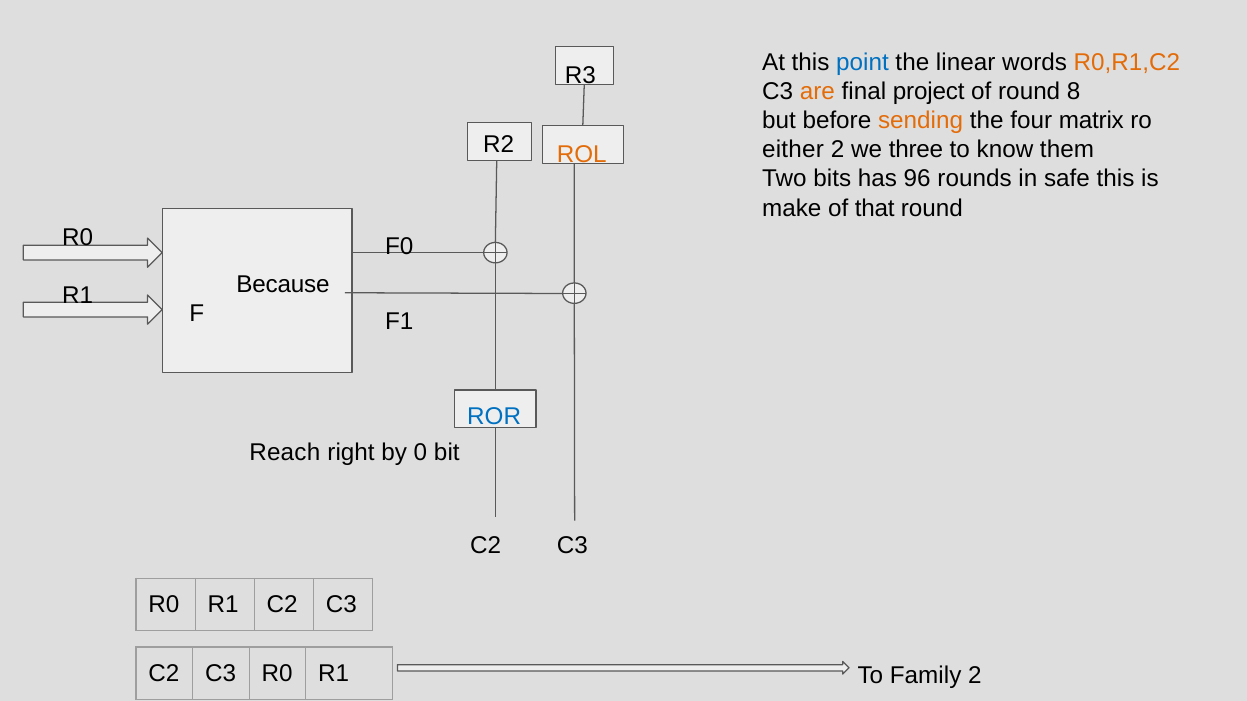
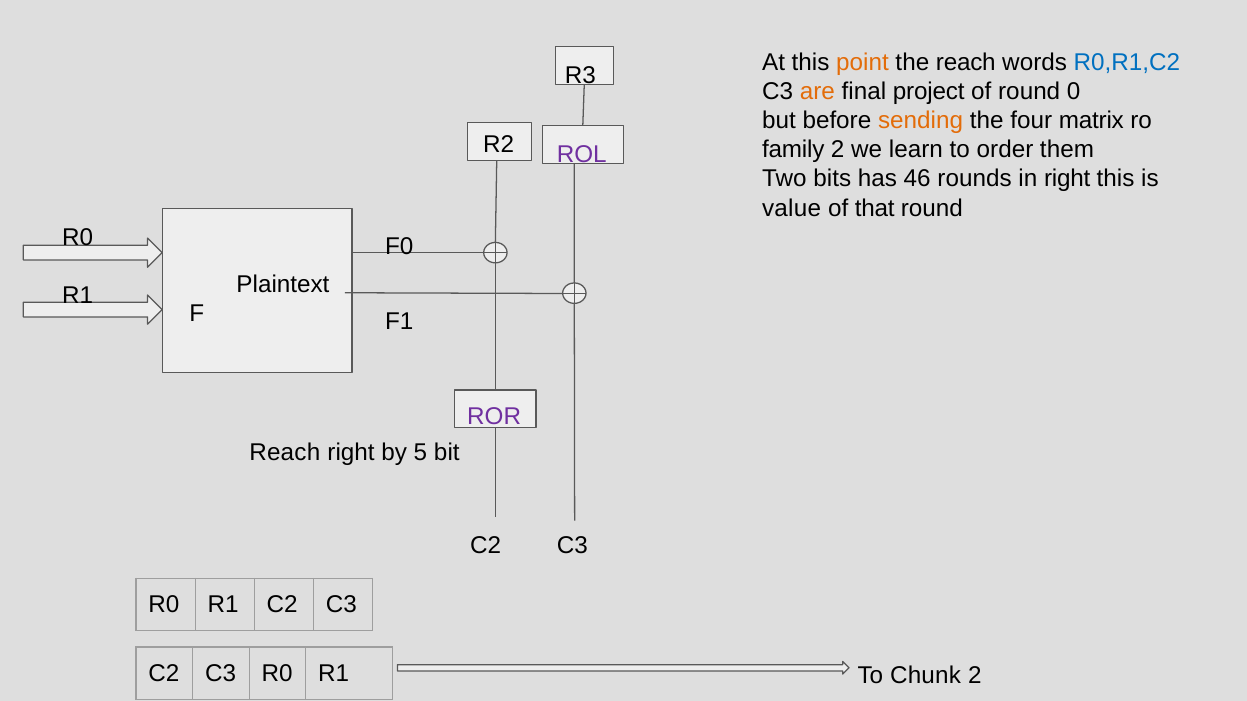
point colour: blue -> orange (862, 63)
the linear: linear -> reach (966, 63)
R0,R1,C2 colour: orange -> blue (1127, 63)
8: 8 -> 0 (1074, 92)
ROL colour: orange -> purple (582, 154)
either: either -> family (793, 150)
three: three -> learn (916, 150)
know: know -> order (1005, 150)
96: 96 -> 46 (917, 179)
in safe: safe -> right (1067, 179)
make: make -> value (792, 208)
Because: Because -> Plaintext (283, 284)
ROR colour: blue -> purple (494, 417)
0: 0 -> 5 (420, 453)
Family: Family -> Chunk (926, 676)
